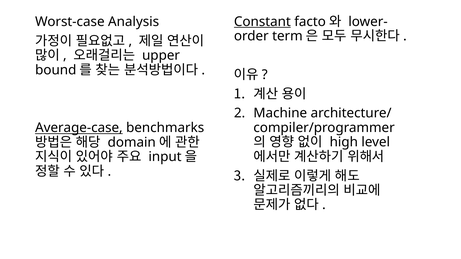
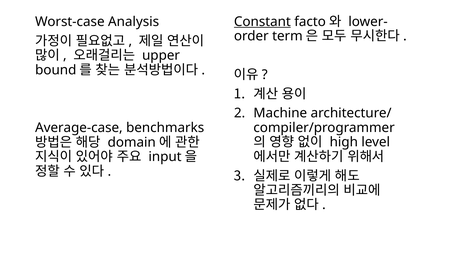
Average-case underline: present -> none (79, 128)
